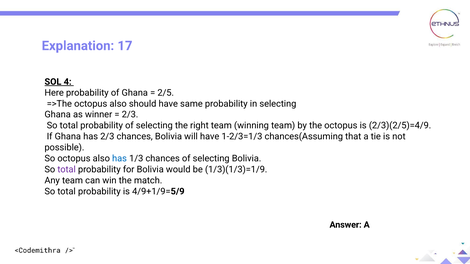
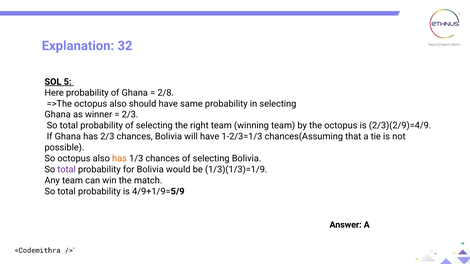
17: 17 -> 32 (125, 46)
4: 4 -> 5 (68, 82)
2/5: 2/5 -> 2/8 (166, 93)
2/3)(2/5)=4/9: 2/3)(2/5)=4/9 -> 2/3)(2/9)=4/9 (400, 126)
has colour: blue -> orange (119, 159)
